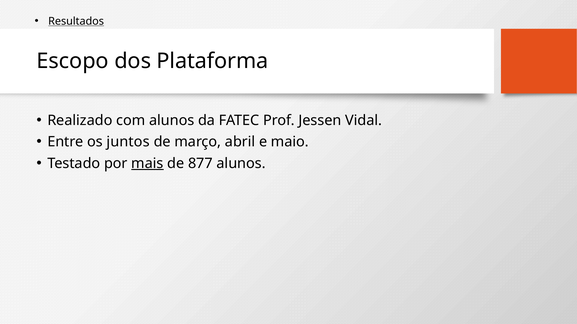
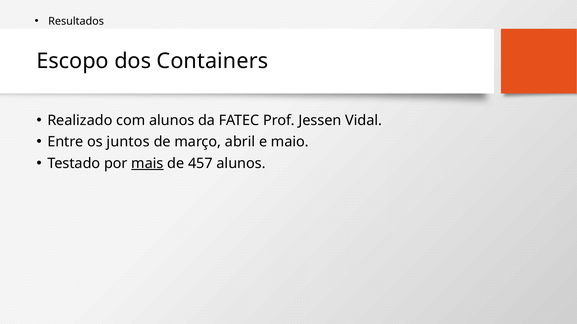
Resultados underline: present -> none (76, 21)
Plataforma: Plataforma -> Containers (212, 61)
877: 877 -> 457 (200, 164)
